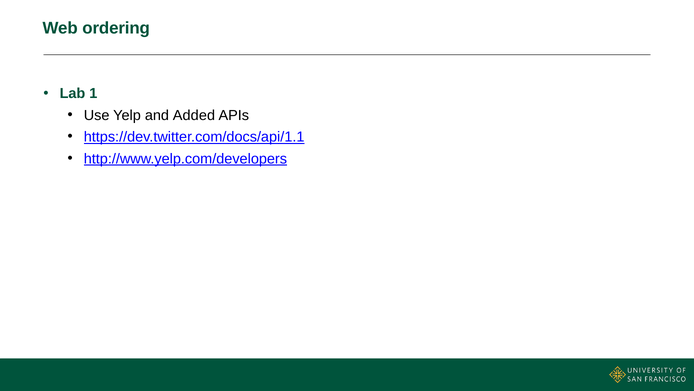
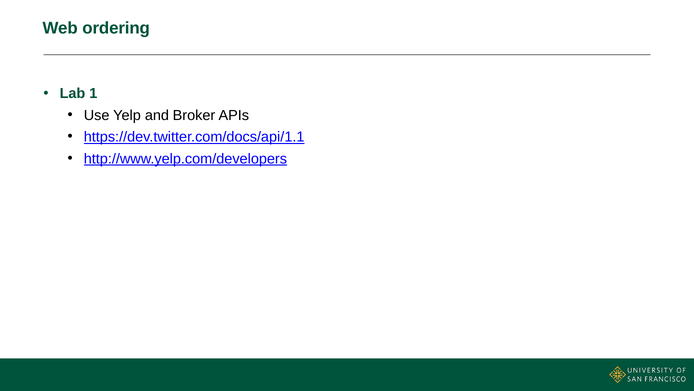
Added: Added -> Broker (194, 115)
